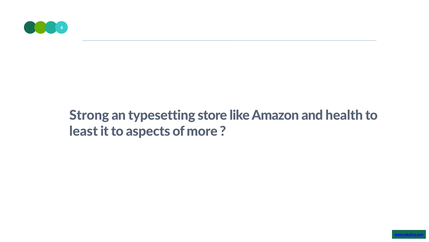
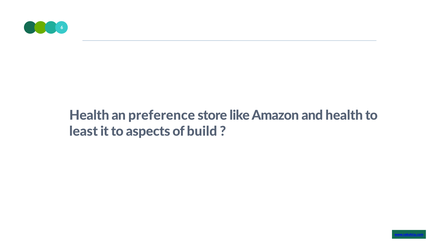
Strong: Strong -> Health (89, 115)
typesetting: typesetting -> preference (162, 115)
more: more -> build (202, 131)
